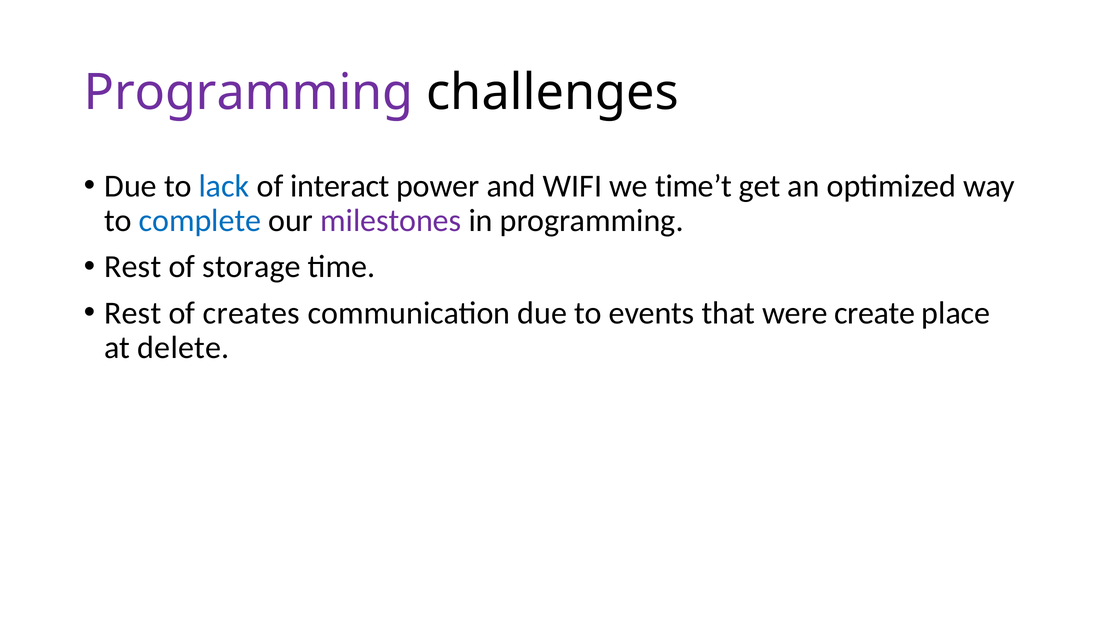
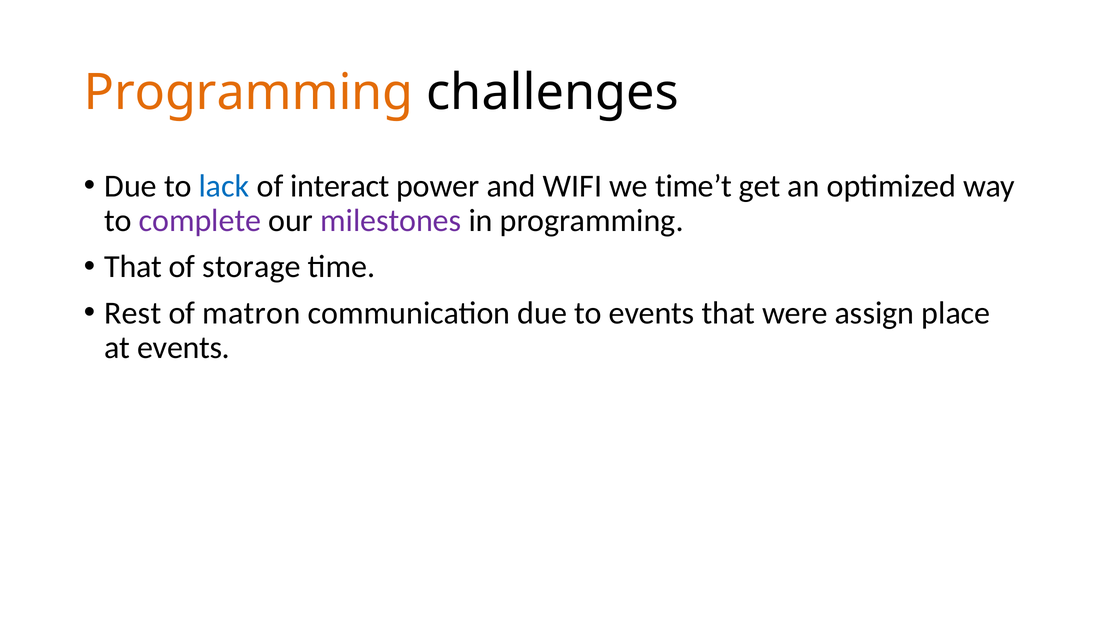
Programming colour: purple -> orange (249, 92)
complete colour: blue -> purple (200, 221)
Rest: Rest -> That (133, 267)
creates: creates -> matron (251, 313)
create: create -> assign (874, 313)
at delete: delete -> events (184, 348)
